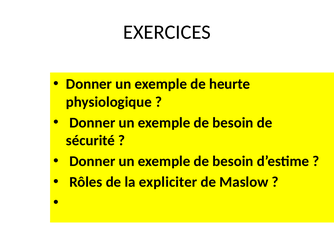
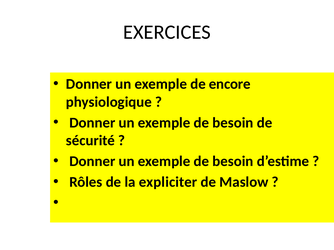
heurte: heurte -> encore (230, 84)
